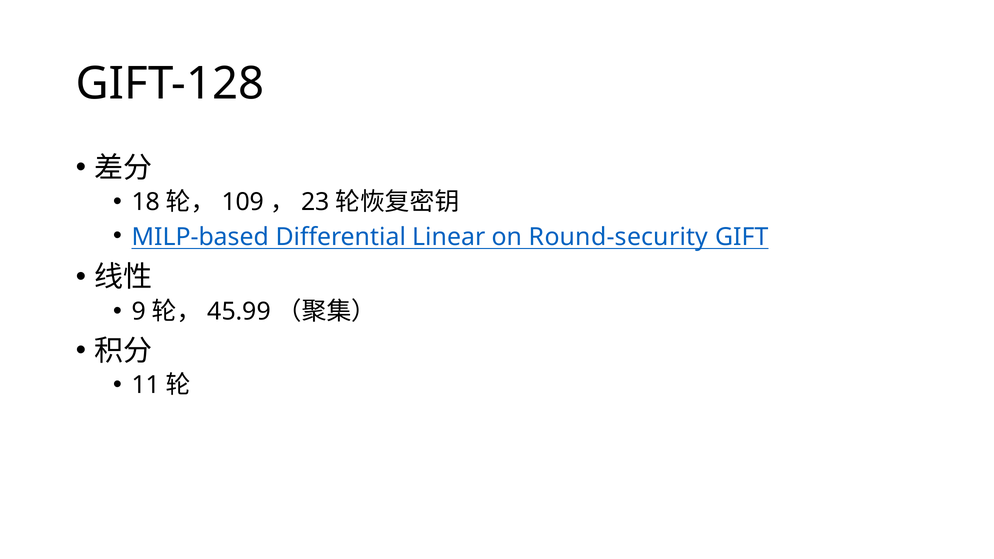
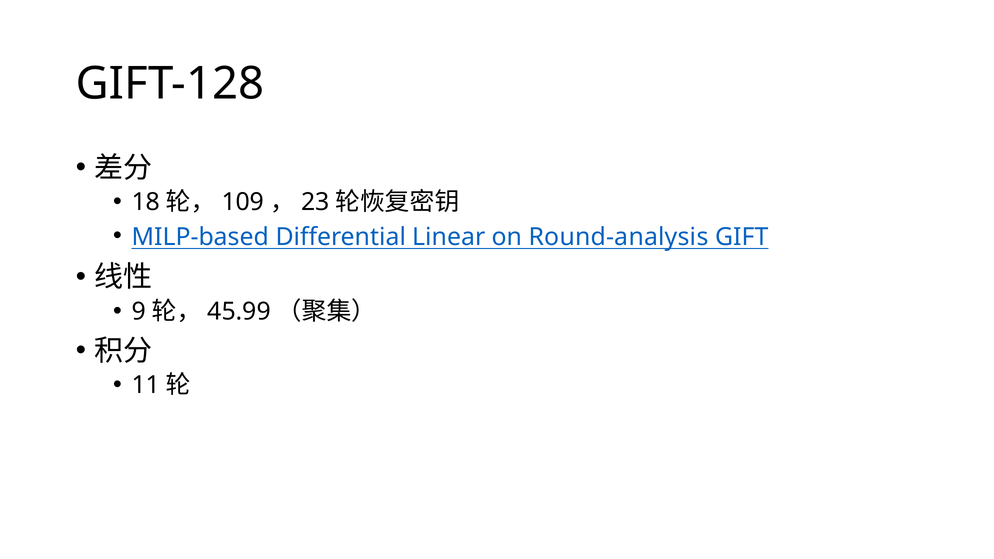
Round-security: Round-security -> Round-analysis (619, 237)
